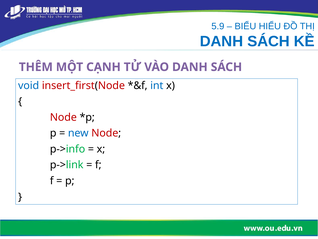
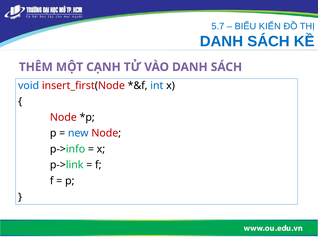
5.9: 5.9 -> 5.7 (218, 26)
HIỂU: HIỂU -> KIẾN (270, 26)
